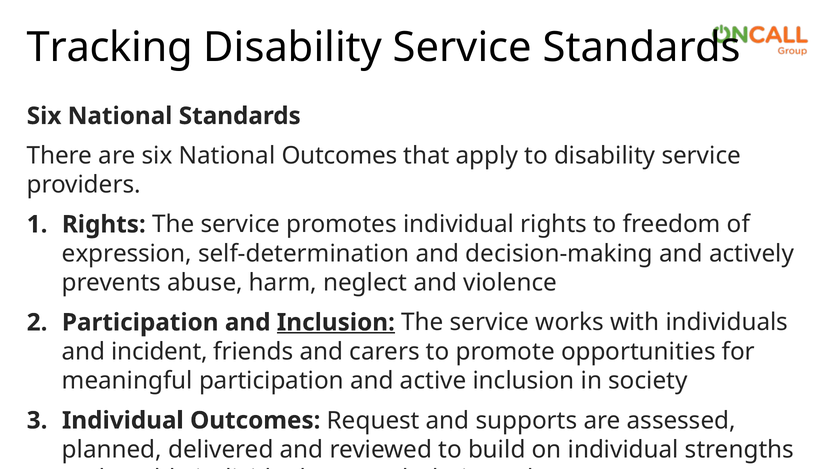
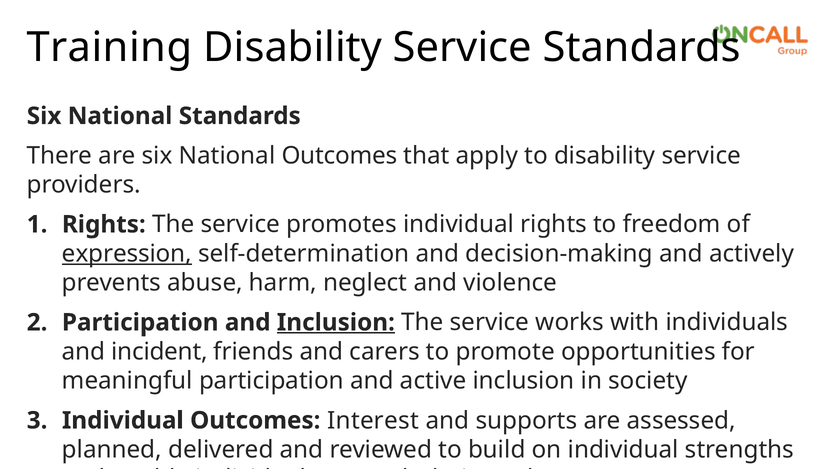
Tracking: Tracking -> Training (109, 47)
expression underline: none -> present (127, 254)
Request: Request -> Interest (373, 421)
